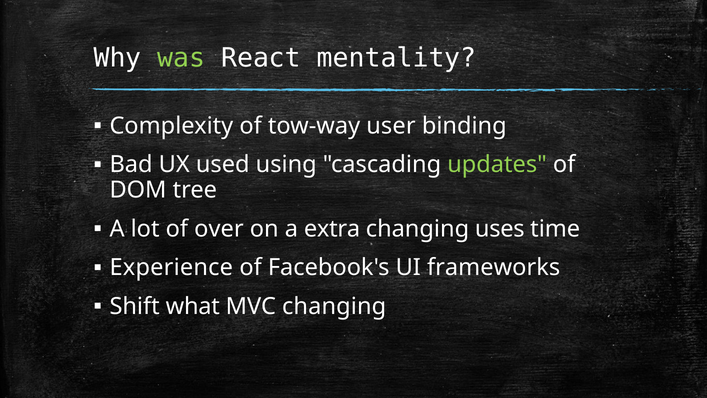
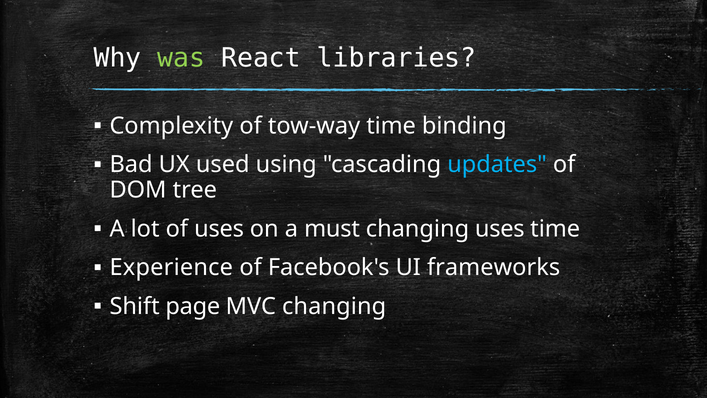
mentality: mentality -> libraries (397, 58)
tow-way user: user -> time (391, 126)
updates colour: light green -> light blue (497, 164)
of over: over -> uses (219, 229)
extra: extra -> must (332, 229)
what: what -> page (193, 306)
